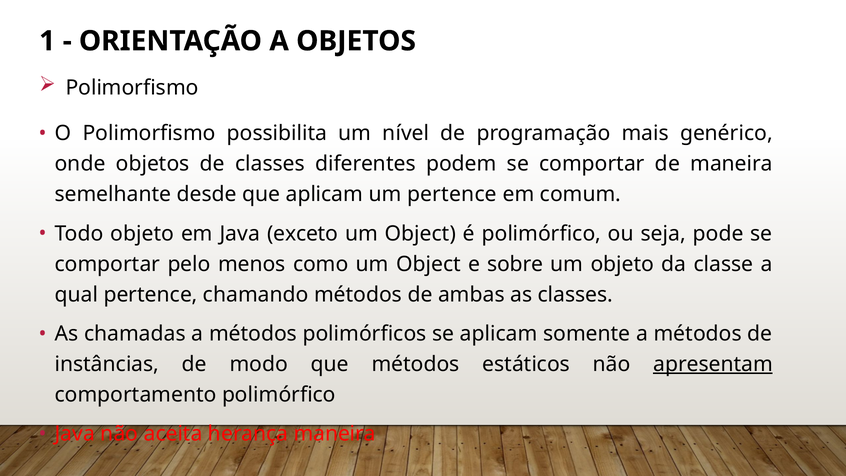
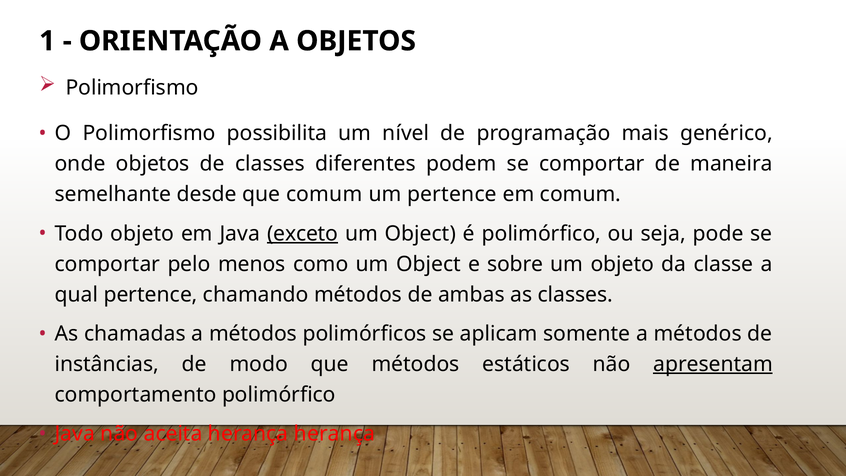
que aplicam: aplicam -> comum (324, 194)
exceto underline: none -> present (303, 234)
herança maneira: maneira -> herança (335, 434)
